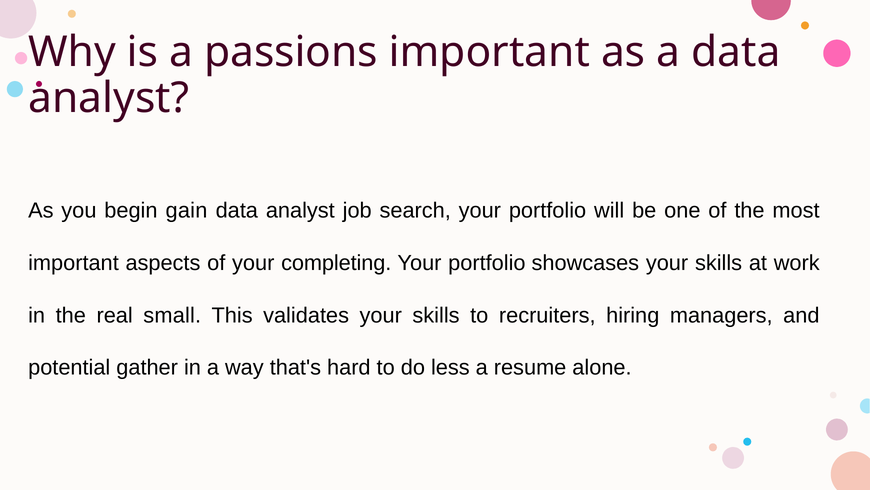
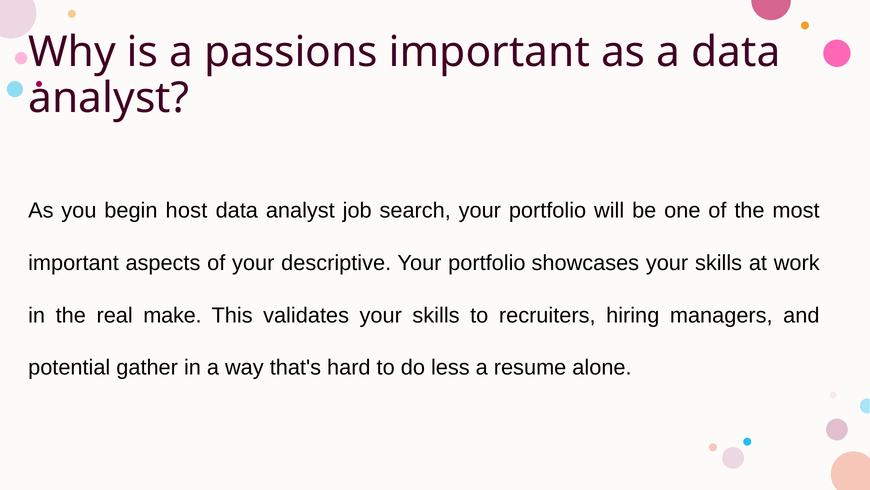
gain: gain -> host (186, 211)
completing: completing -> descriptive (336, 263)
small: small -> make (172, 315)
